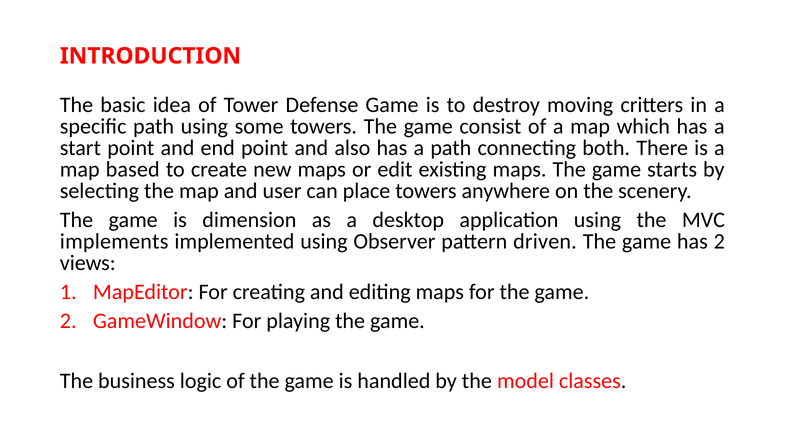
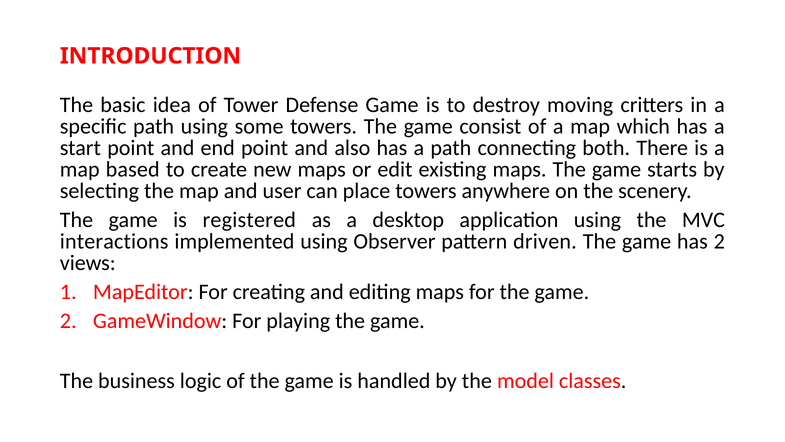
dimension: dimension -> registered (249, 220)
implements: implements -> interactions (114, 241)
